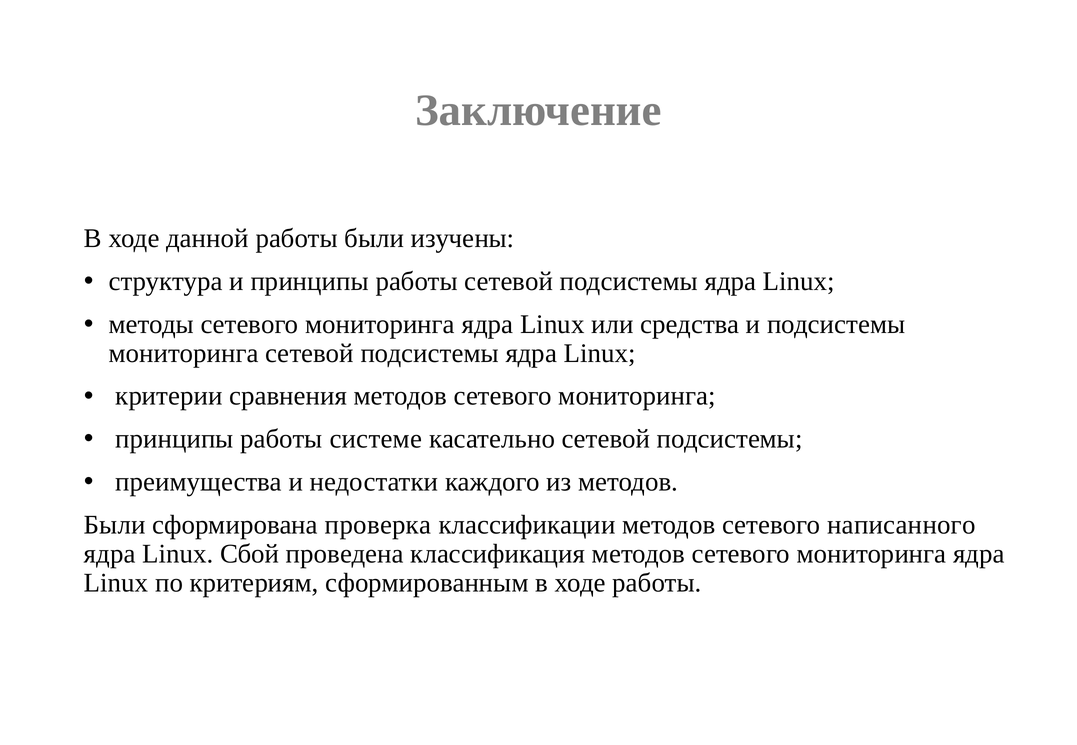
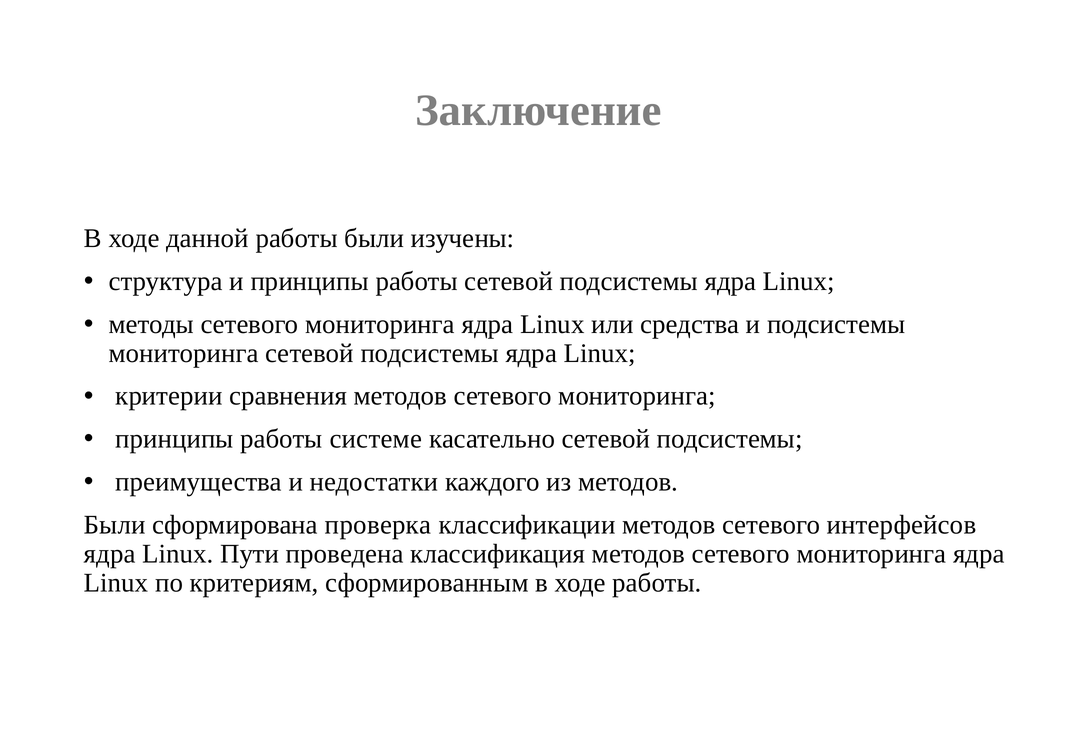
написанного: написанного -> интерфейсов (902, 525)
Сбой: Сбой -> Пути (250, 554)
